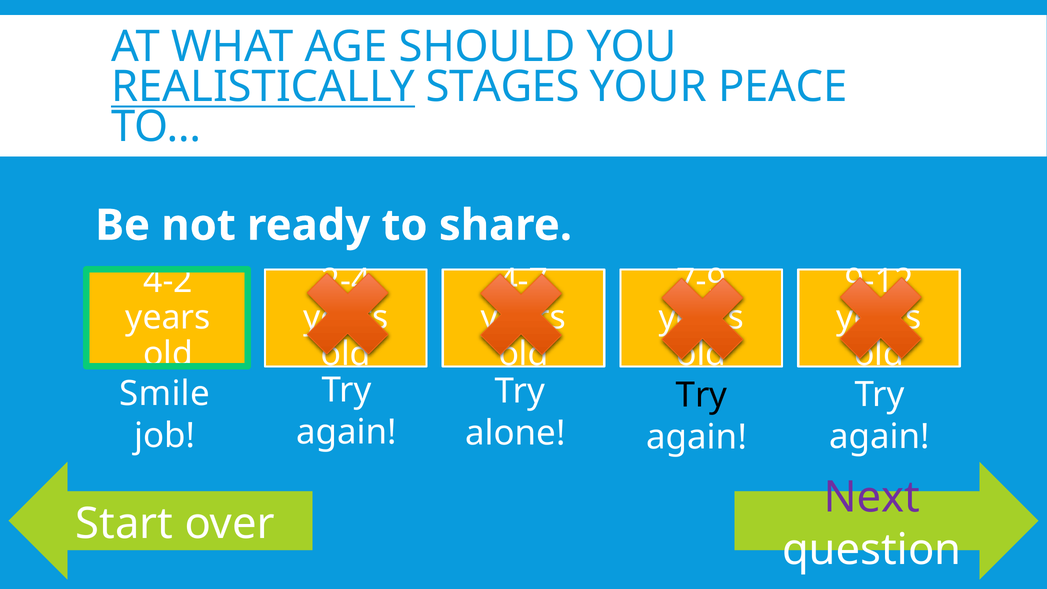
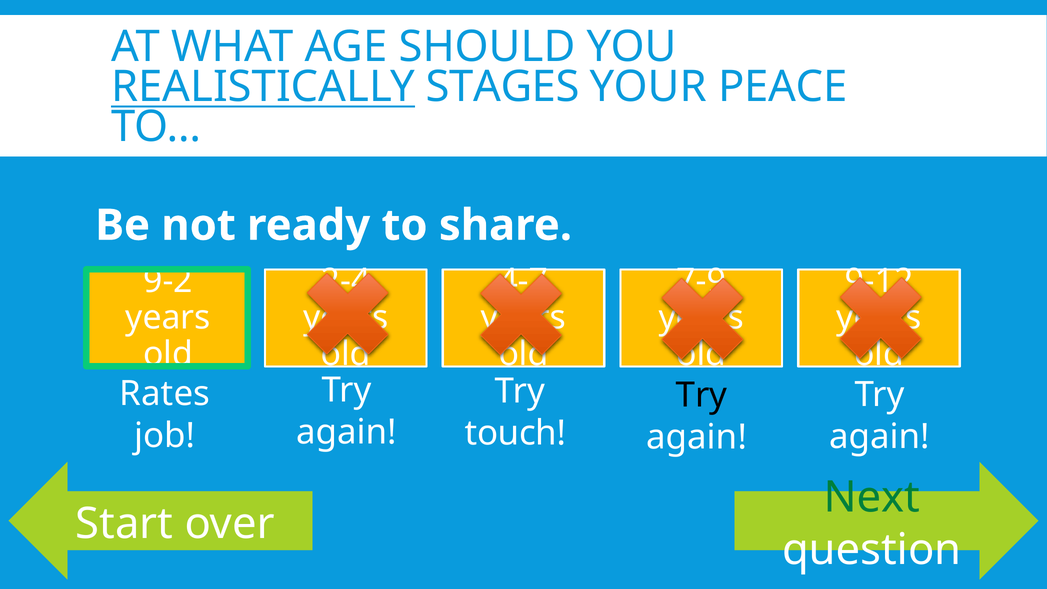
4-2: 4-2 -> 9-2 (168, 281)
Smile: Smile -> Rates (165, 394)
alone: alone -> touch (515, 433)
Next colour: purple -> green (872, 497)
